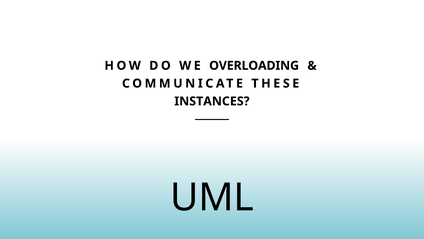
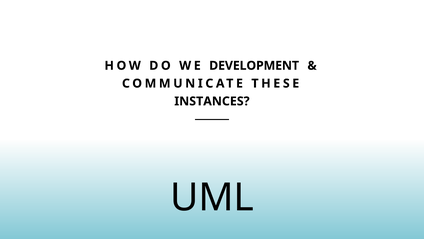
OVERLOADING: OVERLOADING -> DEVELOPMENT (254, 66)
